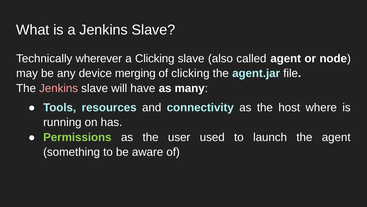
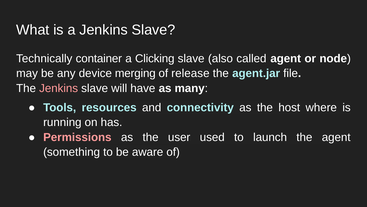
wherever: wherever -> container (99, 58)
of clicking: clicking -> release (190, 73)
Permissions colour: light green -> pink (77, 137)
